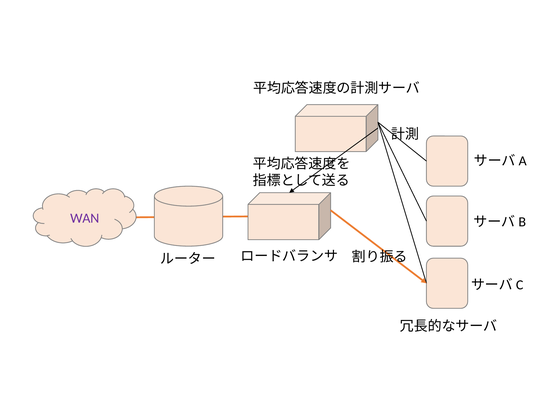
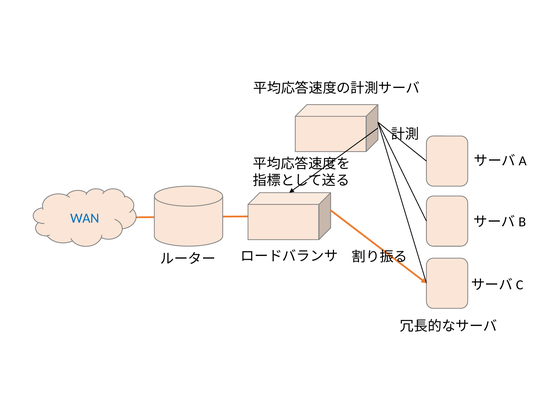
WAN colour: purple -> blue (85, 218)
